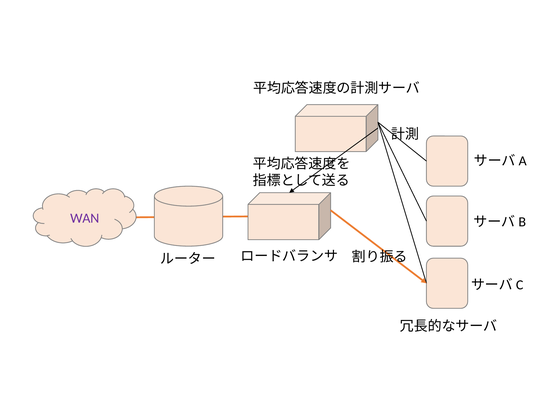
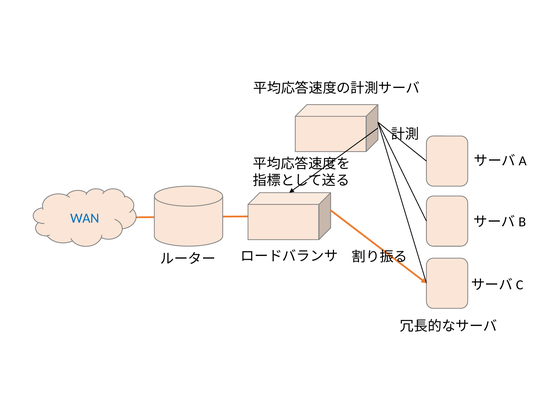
WAN colour: purple -> blue (85, 218)
